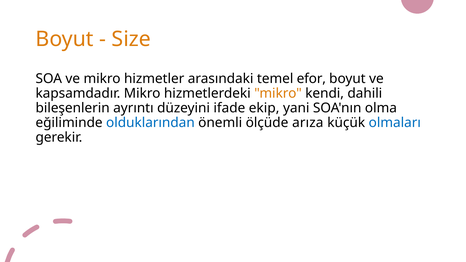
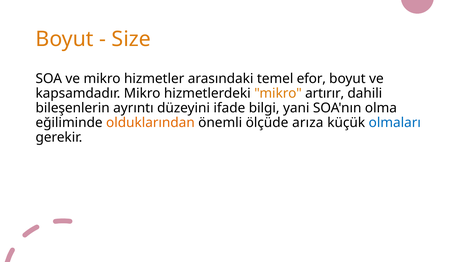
kendi: kendi -> artırır (325, 93)
ekip: ekip -> bilgi (264, 108)
olduklarından colour: blue -> orange (150, 123)
